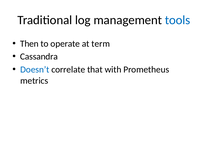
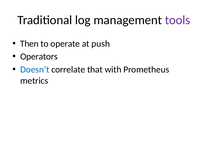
tools colour: blue -> purple (178, 20)
term: term -> push (101, 44)
Cassandra: Cassandra -> Operators (39, 57)
